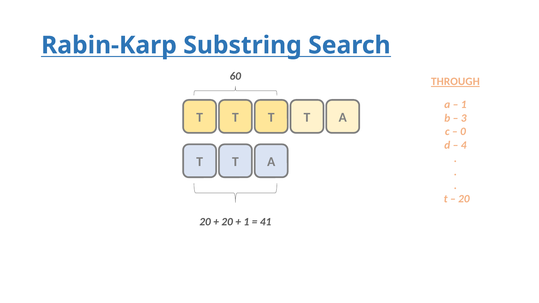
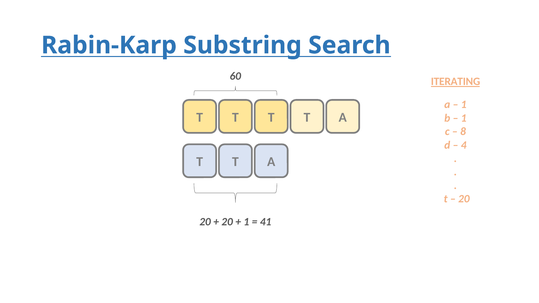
THROUGH: THROUGH -> ITERATING (456, 82)
3: 3 -> 1 (464, 118)
0: 0 -> 8 (463, 132)
